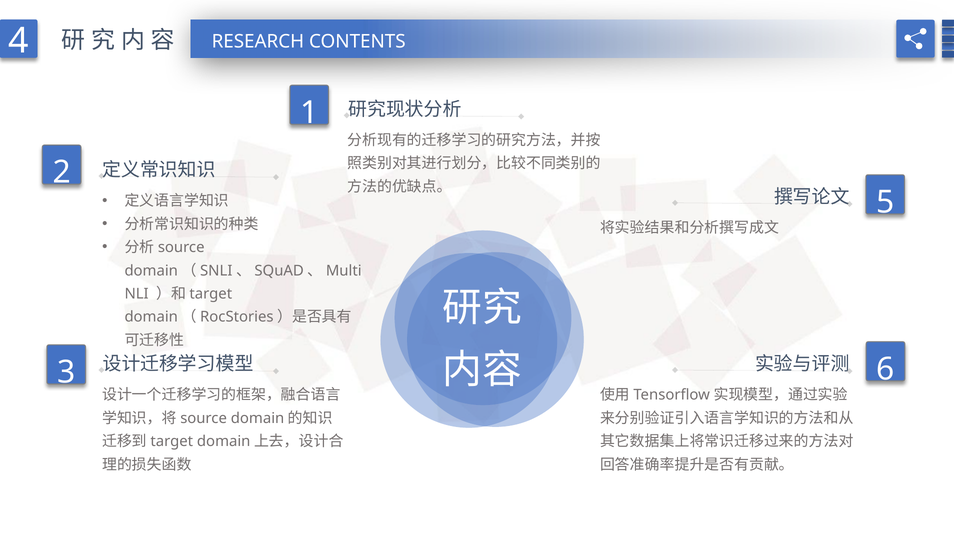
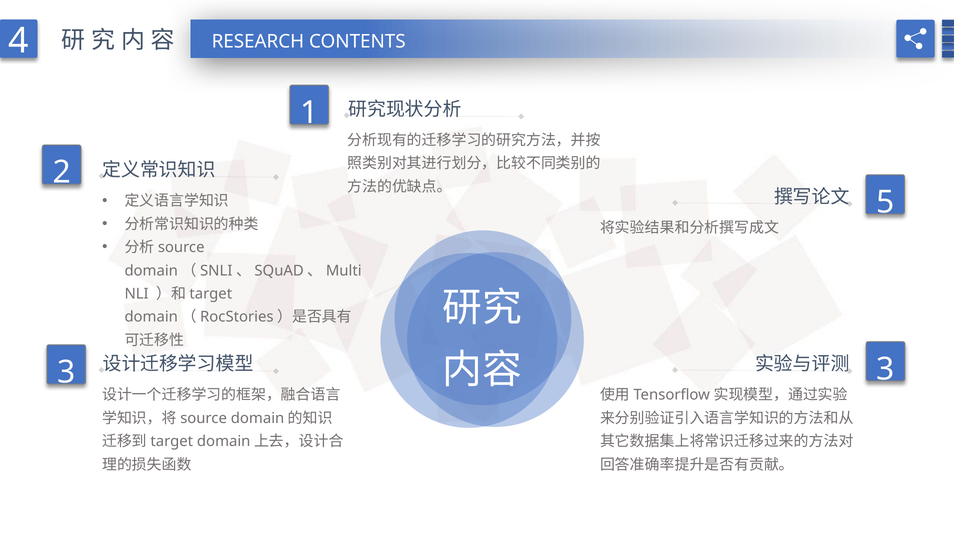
3 6: 6 -> 3 (886, 370)
